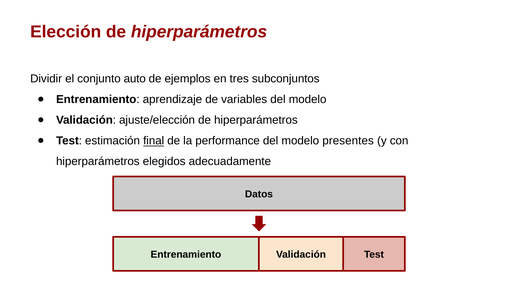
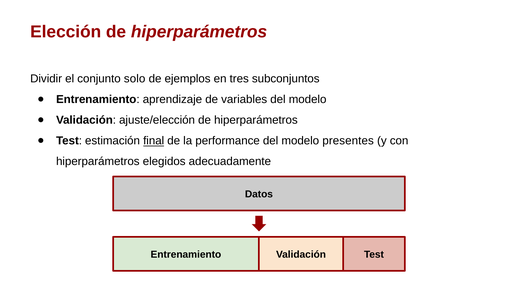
auto: auto -> solo (135, 79)
